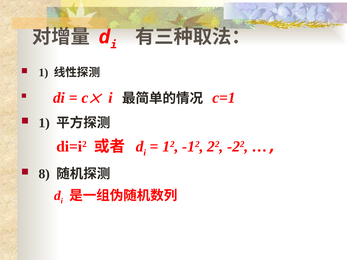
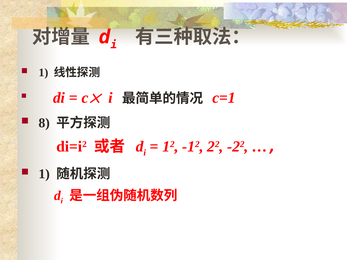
1: 1 -> 8 (44, 123)
8: 8 -> 1 (44, 174)
